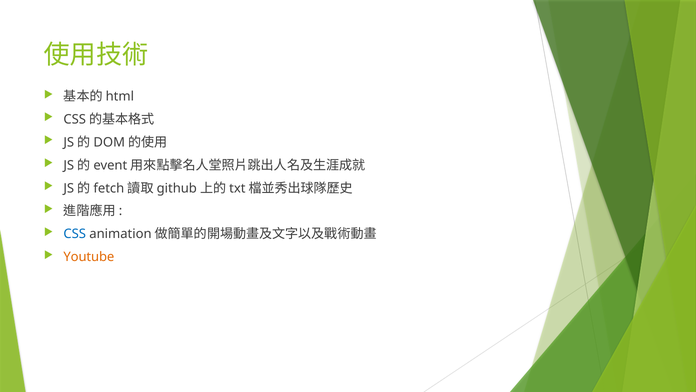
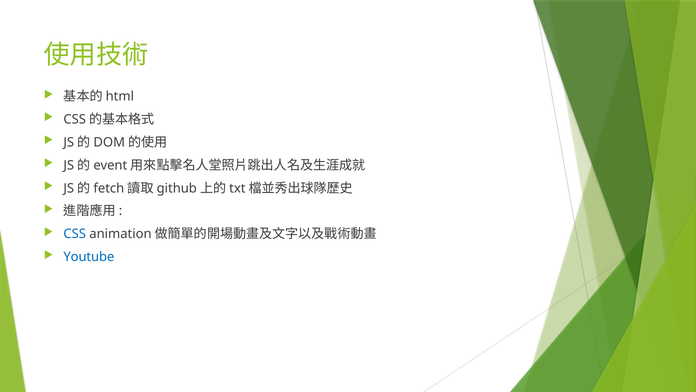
Youtube colour: orange -> blue (89, 257)
